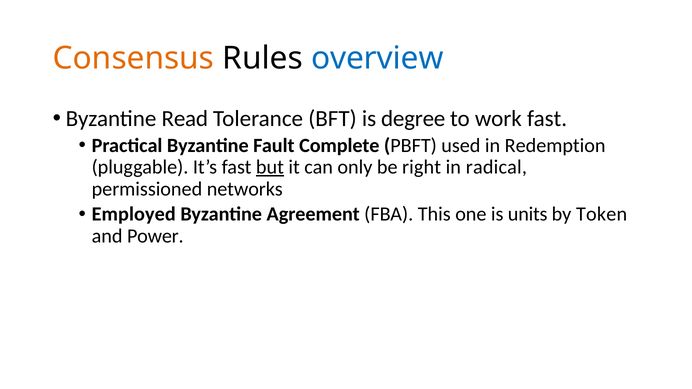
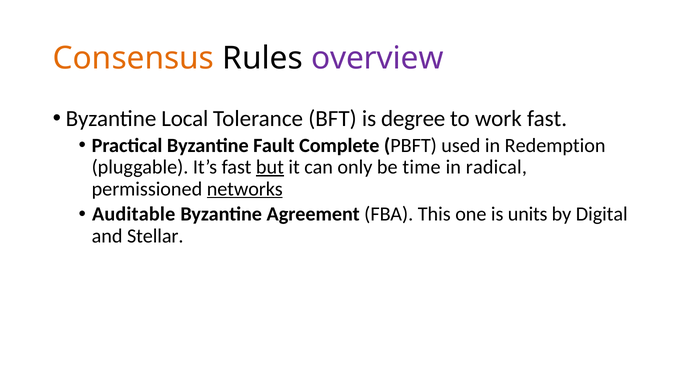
overview colour: blue -> purple (377, 58)
Read: Read -> Local (185, 119)
right: right -> time (422, 167)
networks underline: none -> present (245, 189)
Employed: Employed -> Auditable (134, 214)
Token: Token -> Digital (602, 214)
Power: Power -> Stellar (155, 236)
